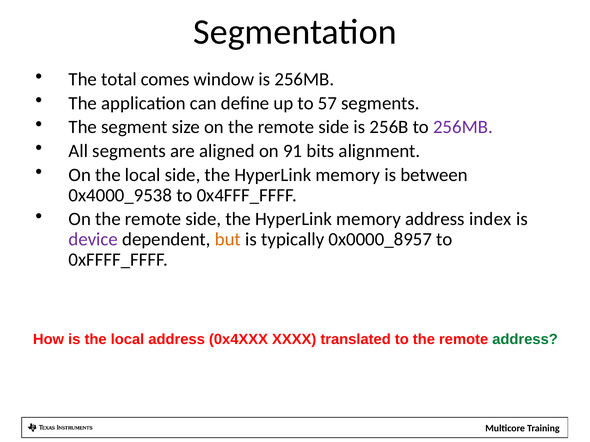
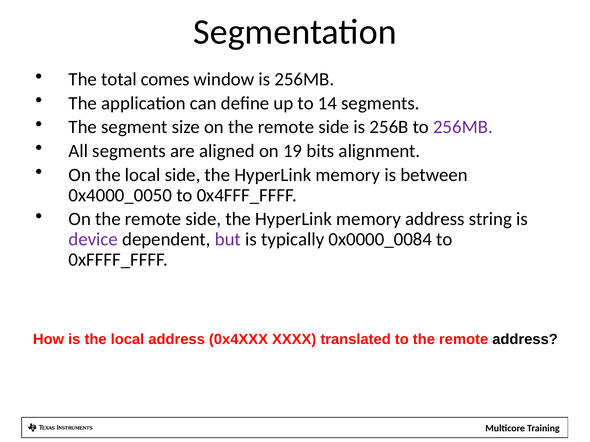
57: 57 -> 14 (328, 103)
91: 91 -> 19 (293, 151)
0x4000_9538: 0x4000_9538 -> 0x4000_0050 (120, 195)
index: index -> string (490, 219)
but colour: orange -> purple (228, 240)
0x0000_8957: 0x0000_8957 -> 0x0000_0084 (380, 240)
address colour: green -> black (525, 340)
